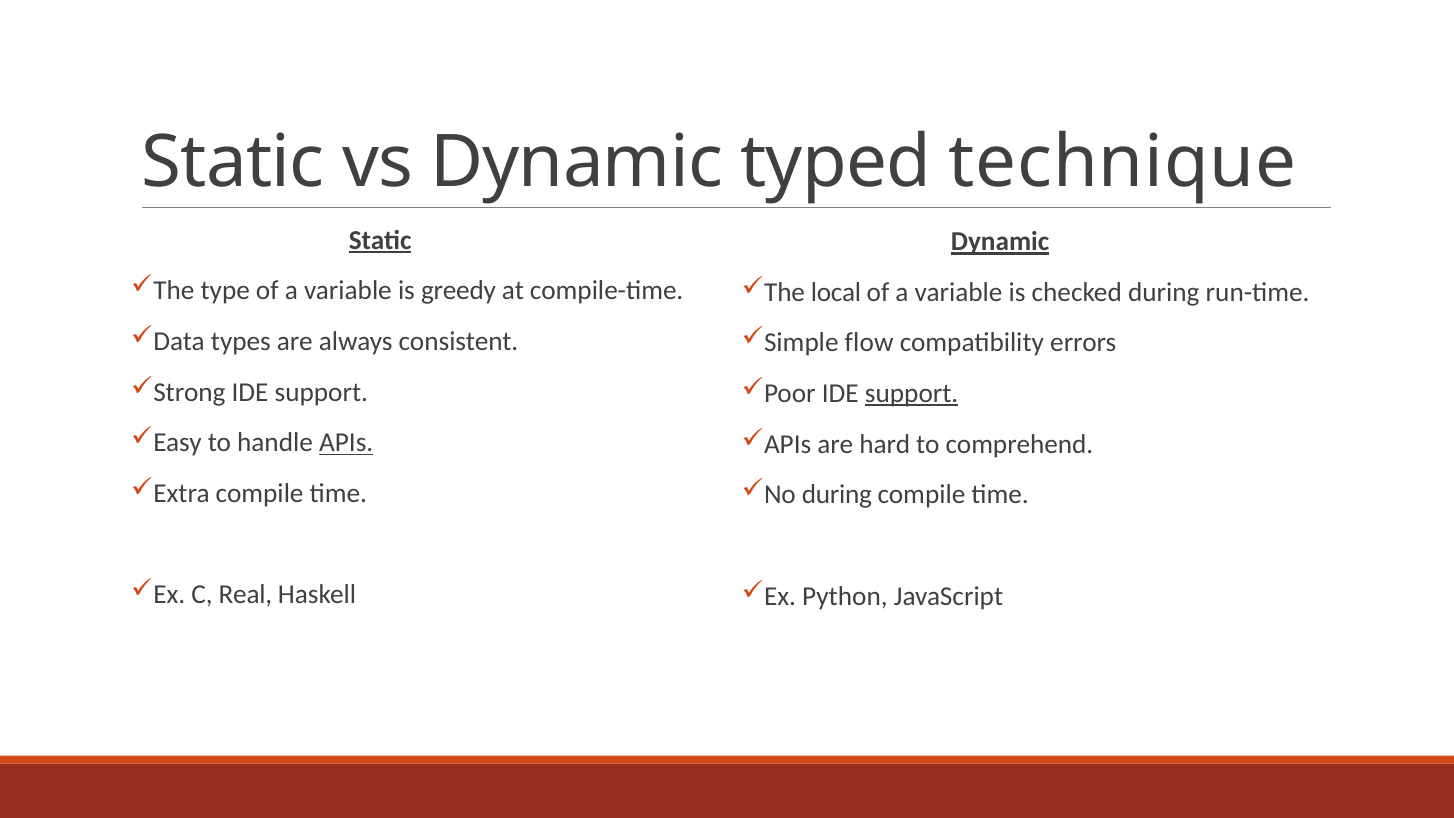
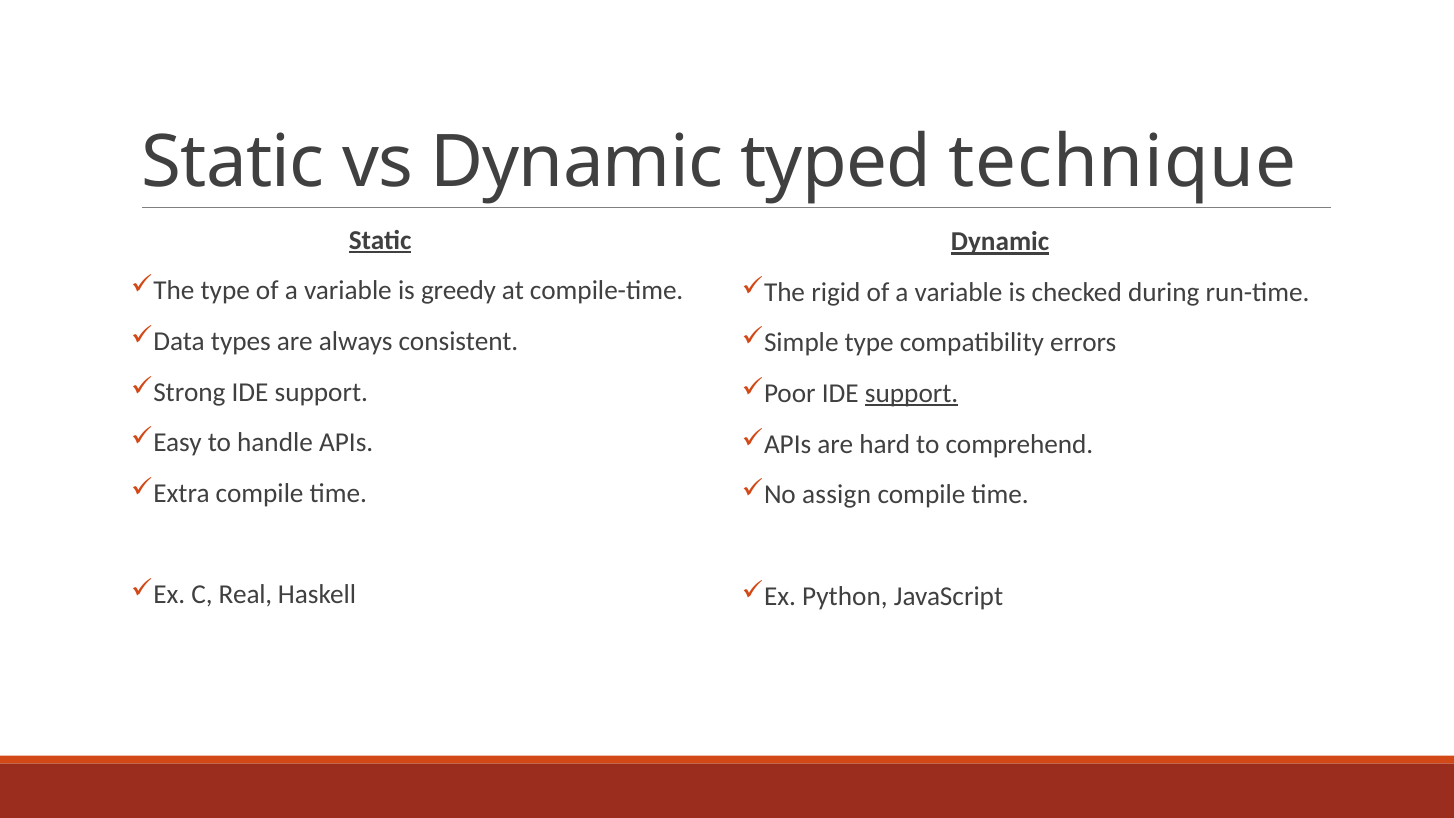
local: local -> rigid (836, 292)
flow: flow -> type (869, 343)
APIs underline: present -> none (346, 443)
during: during -> assign (837, 495)
